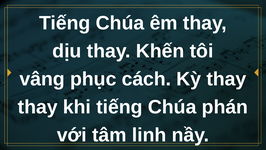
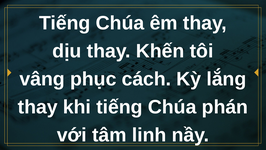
Kỳ thay: thay -> lắng (226, 79)
